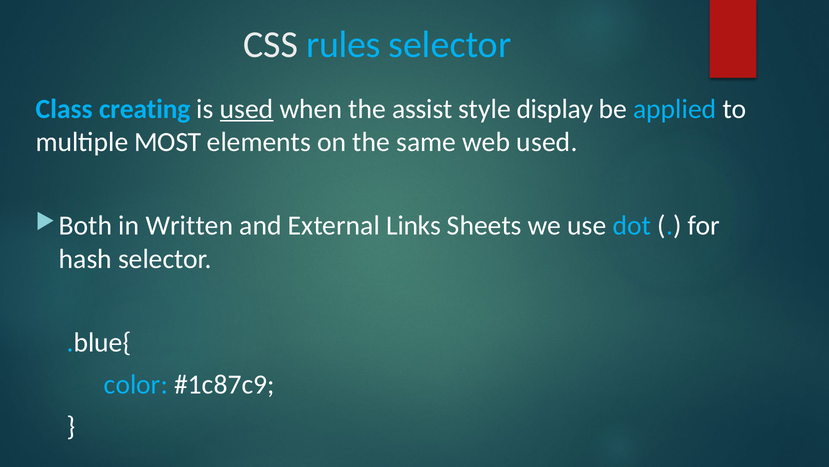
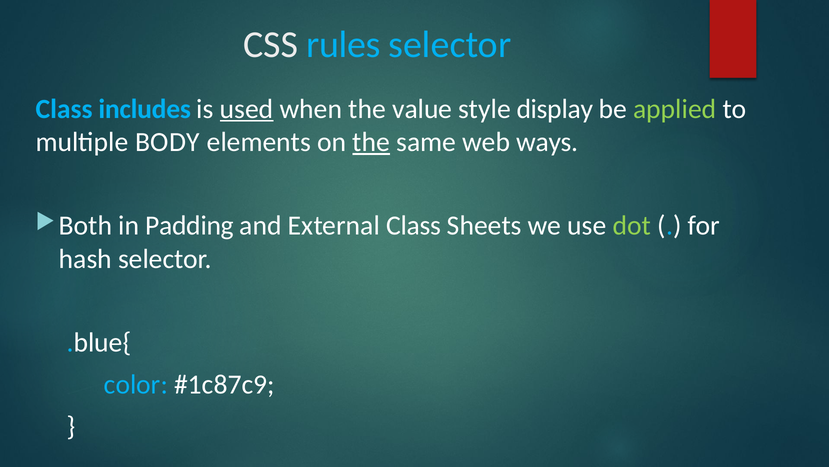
creating: creating -> includes (145, 109)
assist: assist -> value (422, 109)
applied colour: light blue -> light green (675, 109)
MOST: MOST -> BODY (168, 142)
the underline: none -> present (371, 142)
web used: used -> ways (547, 142)
Written: Written -> Padding (190, 226)
External Links: Links -> Class (414, 226)
dot colour: light blue -> light green (632, 226)
